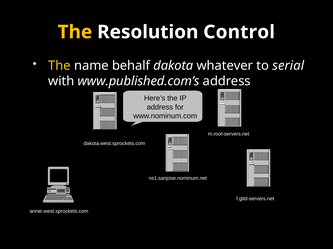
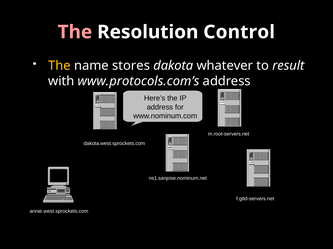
The colour: yellow -> pink (75, 32)
behalf: behalf -> stores (131, 66)
serial: serial -> result (288, 66)
www.published.com’s: www.published.com’s -> www.protocols.com’s (139, 81)
